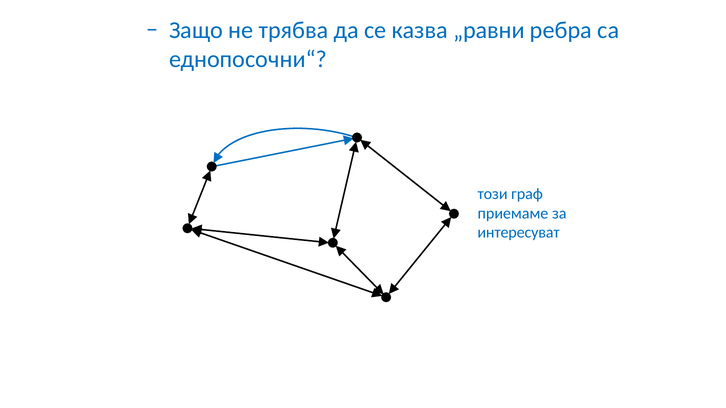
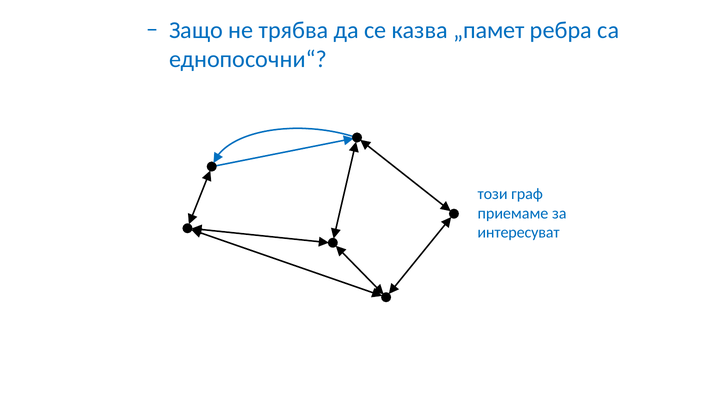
„равни: „равни -> „памет (489, 30)
